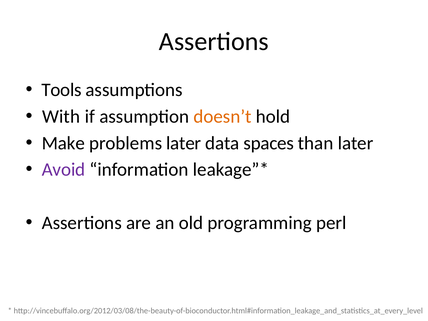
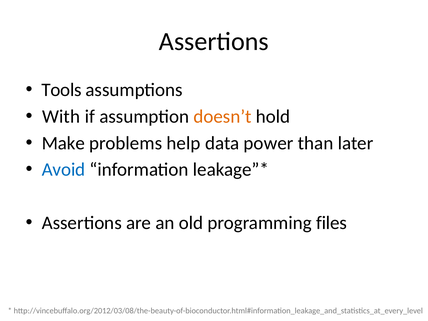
problems later: later -> help (184, 143)
spaces: spaces -> power (269, 143)
Avoid colour: purple -> blue (64, 170)
perl: perl -> files (332, 223)
